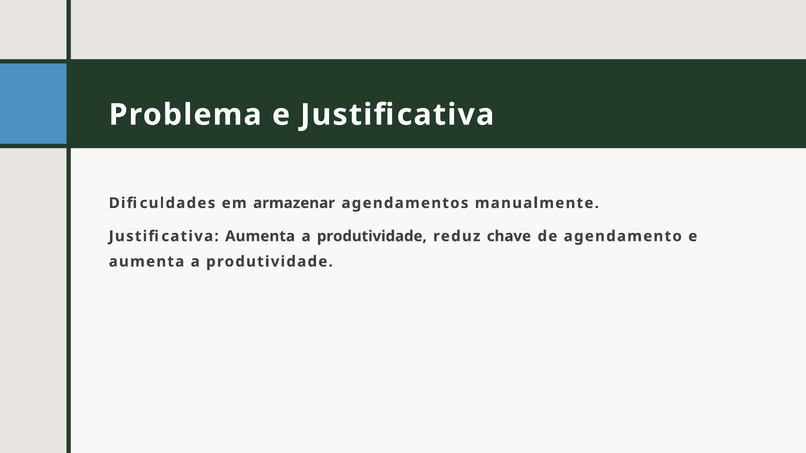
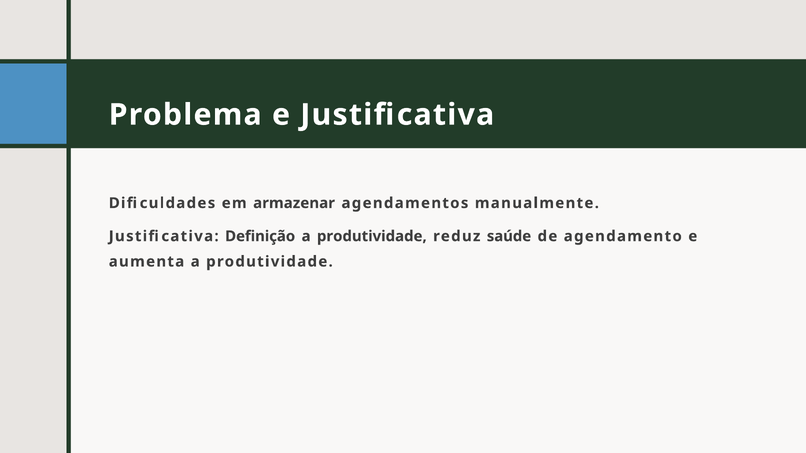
Justificativa Aumenta: Aumenta -> Definição (260, 236)
chave: chave -> saúde (509, 236)
